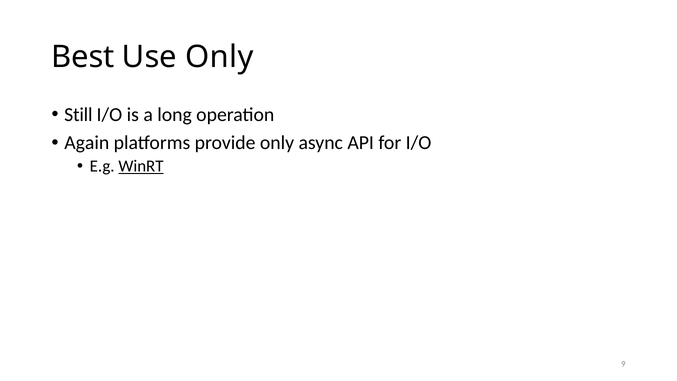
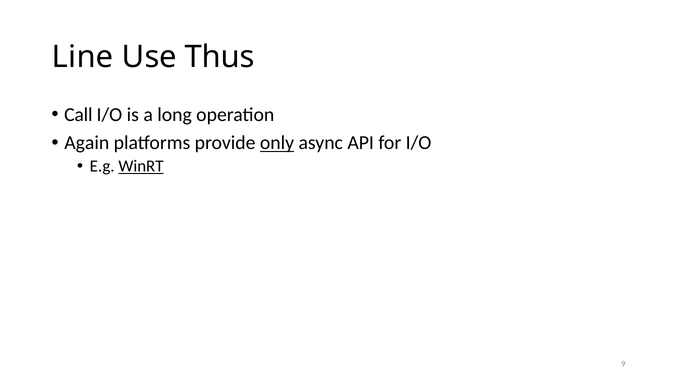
Best: Best -> Line (83, 57)
Use Only: Only -> Thus (220, 57)
Still: Still -> Call (78, 114)
only underline: none -> present (277, 143)
